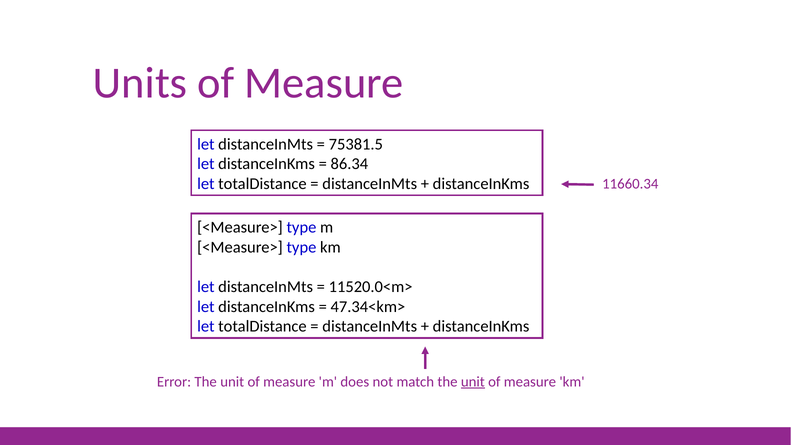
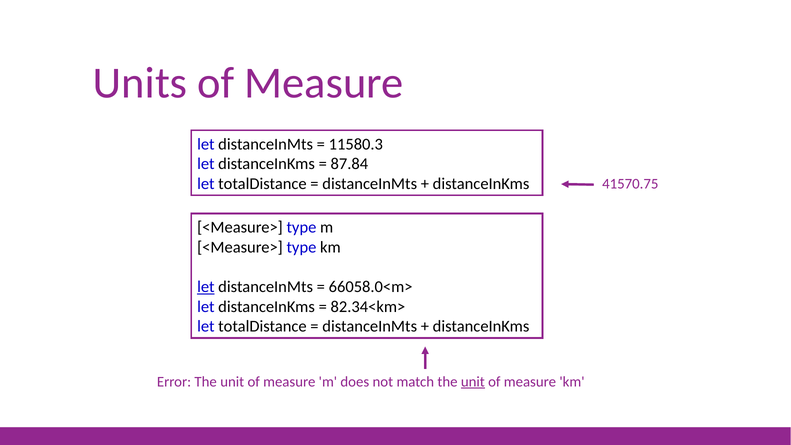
75381.5: 75381.5 -> 11580.3 (356, 144)
86.34: 86.34 -> 87.84 (349, 164)
11660.34: 11660.34 -> 41570.75 (630, 184)
let underline: none -> present (206, 287)
11520.0<m>: 11520.0<m> -> 66058.0<m> (371, 287)
47.34<km>: 47.34<km> -> 82.34<km> (368, 307)
